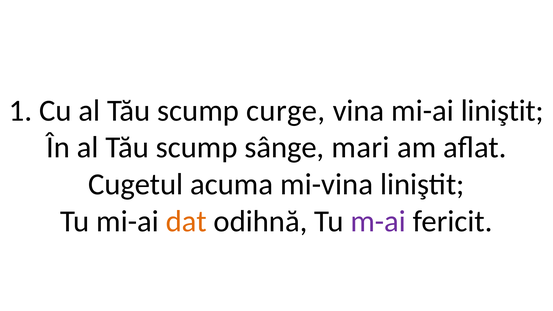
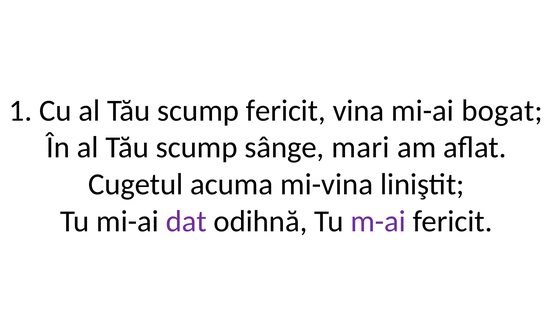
scump curge: curge -> fericit (286, 111)
mi-ai liniştit: liniştit -> bogat (502, 111)
dat colour: orange -> purple (186, 221)
